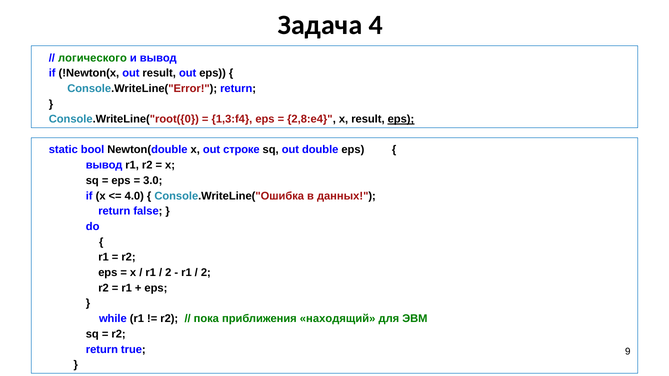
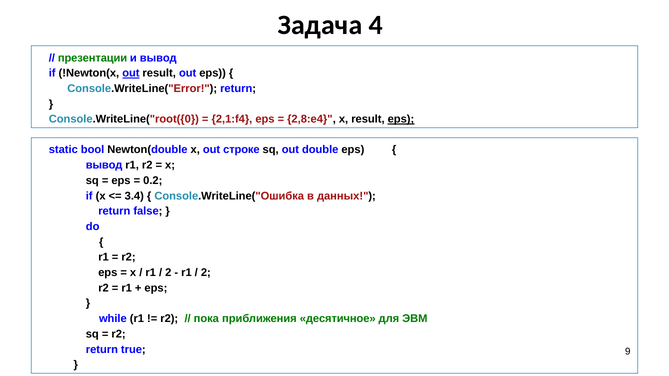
логического: логического -> презентации (93, 58)
out underline: none -> present (131, 73)
1,3:f4: 1,3:f4 -> 2,1:f4 (232, 119)
3.0: 3.0 -> 0.2 (153, 181)
4.0: 4.0 -> 3.4 (134, 196)
находящий: находящий -> десятичное (338, 319)
